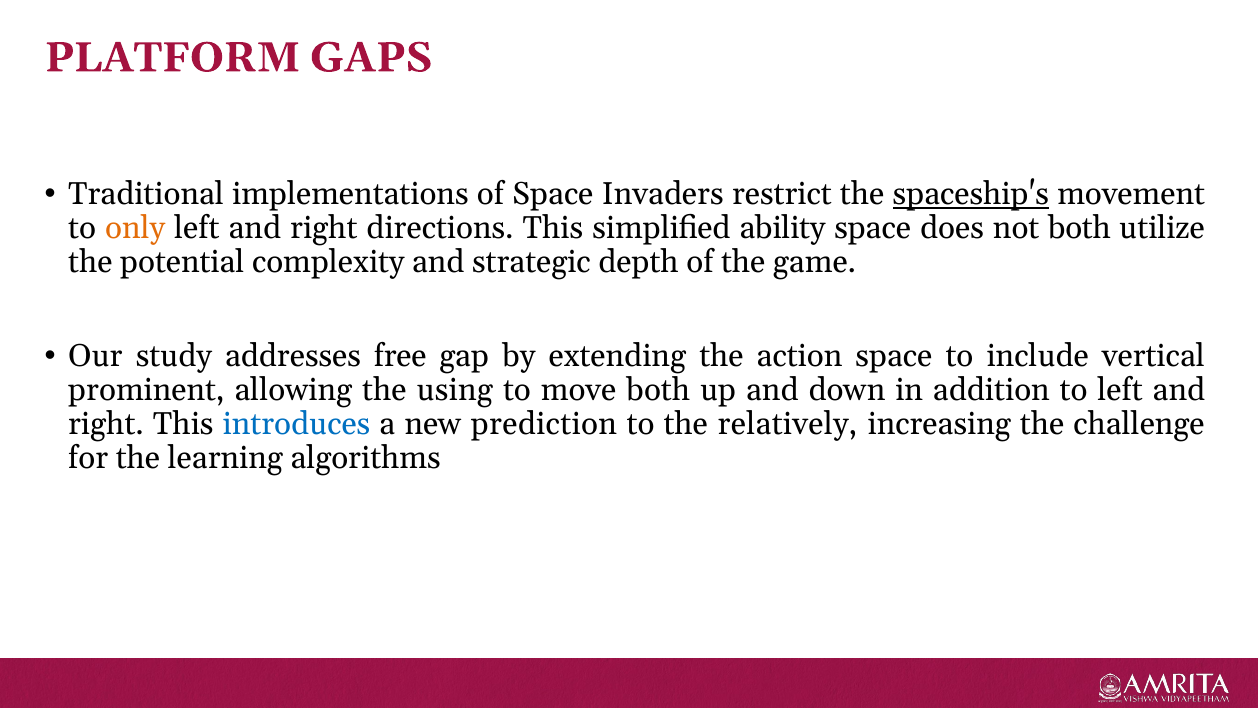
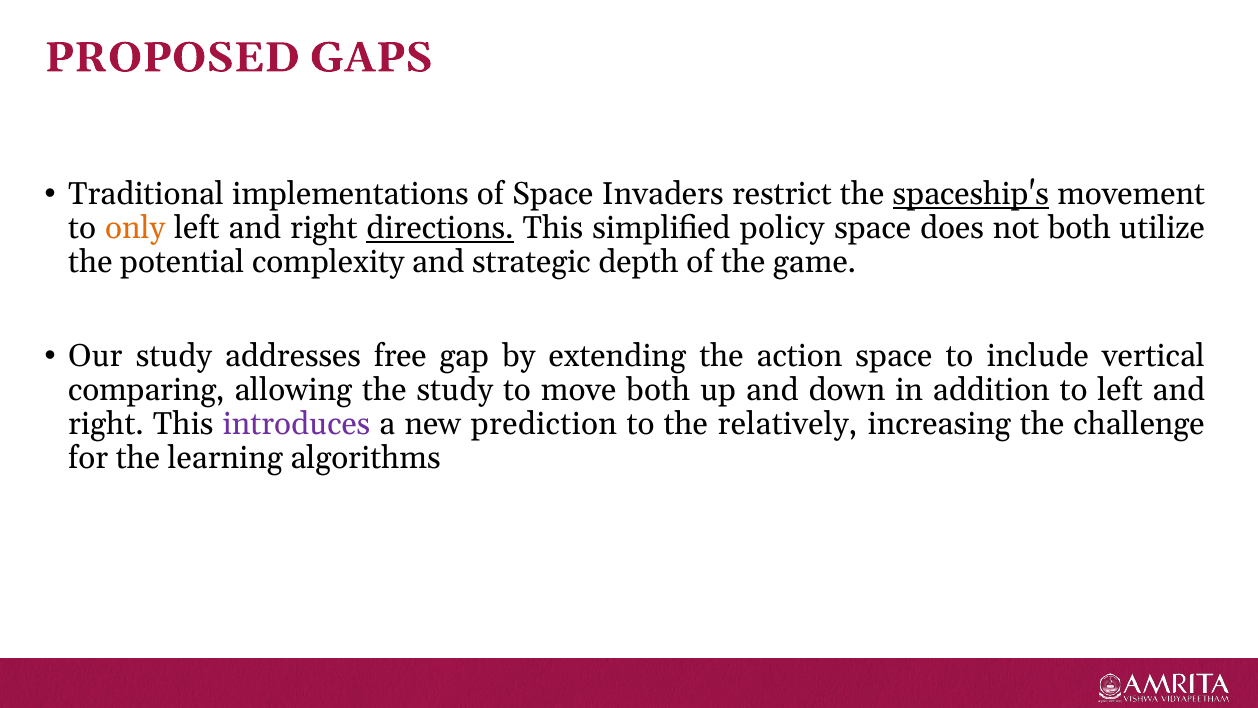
PLATFORM: PLATFORM -> PROPOSED (172, 57)
directions underline: none -> present (440, 228)
ability: ability -> policy (782, 228)
prominent: prominent -> comparing (146, 390)
the using: using -> study (455, 390)
introduces colour: blue -> purple (297, 424)
